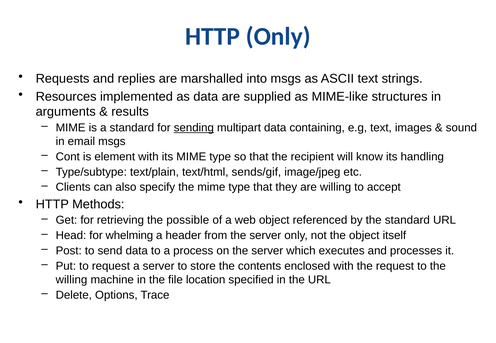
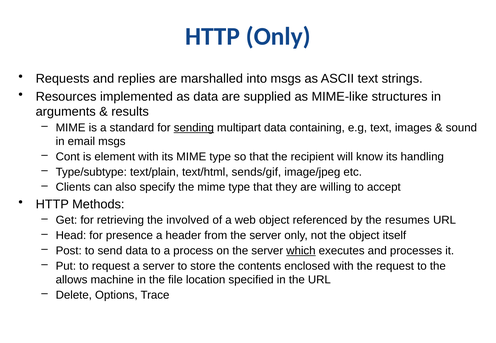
possible: possible -> involved (188, 220)
the standard: standard -> resumes (407, 220)
whelming: whelming -> presence (129, 236)
which underline: none -> present (301, 251)
willing: willing -> allows (72, 280)
